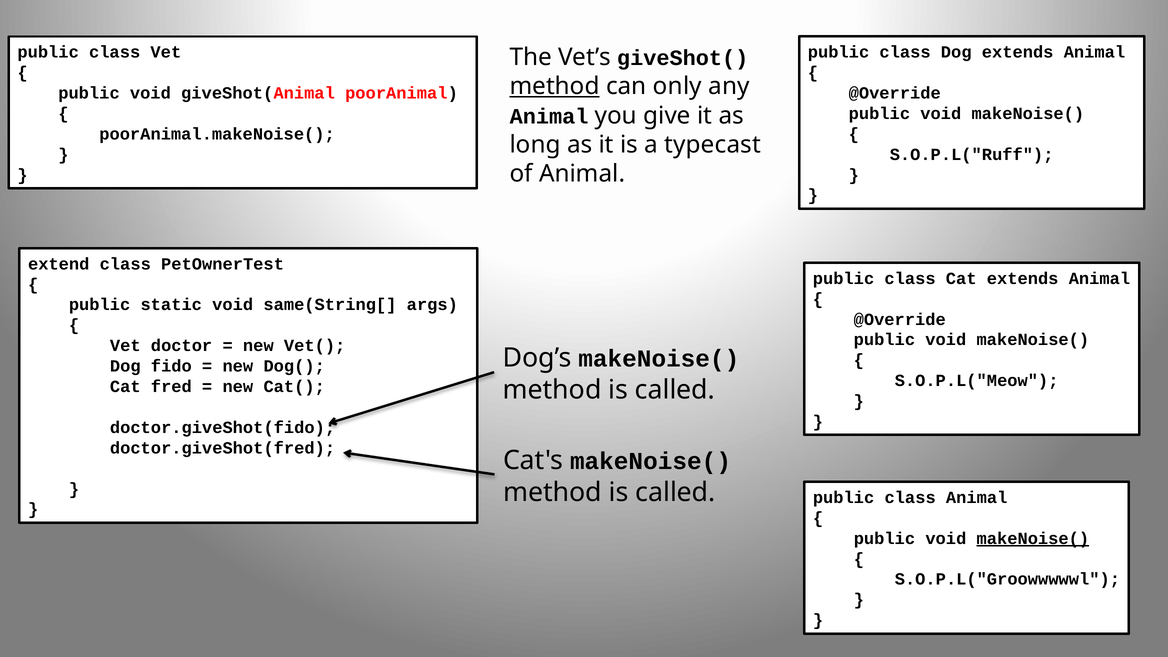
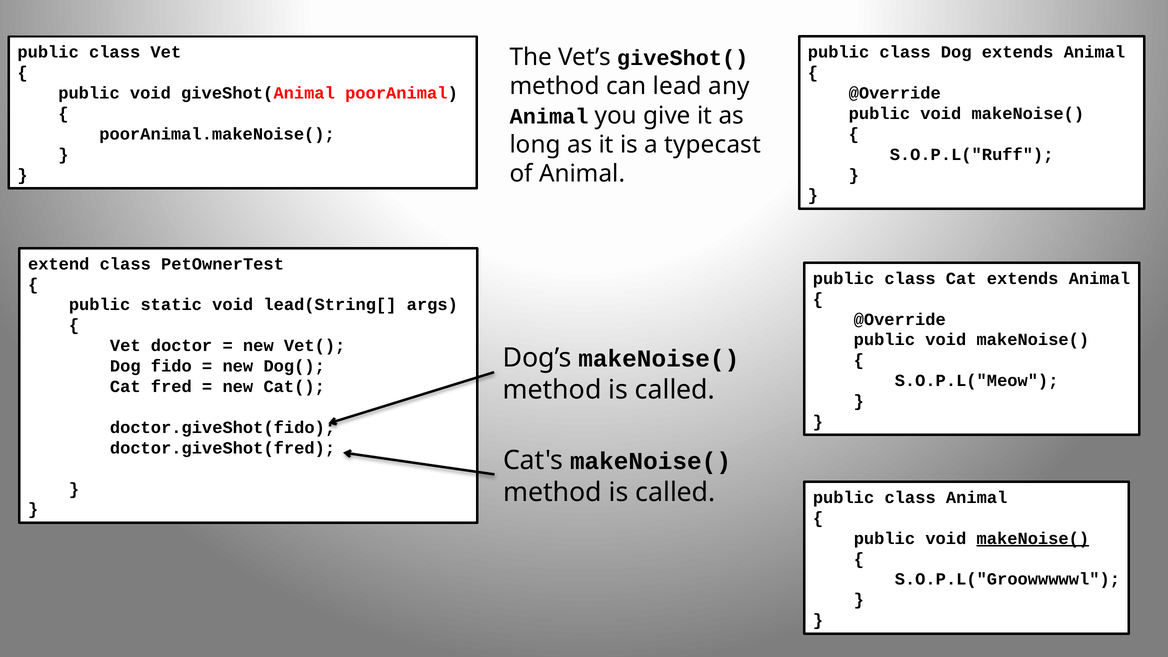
method underline: present -> none (555, 86)
only: only -> lead (677, 86)
same(String[: same(String[ -> lead(String[ (330, 305)
